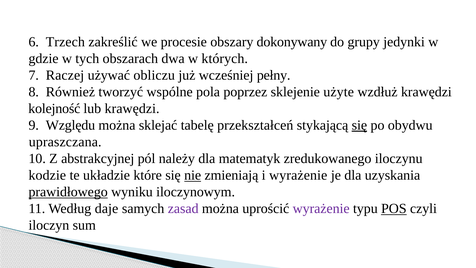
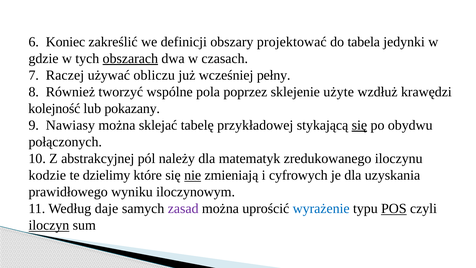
Trzech: Trzech -> Koniec (65, 42)
procesie: procesie -> definicji (184, 42)
dokonywany: dokonywany -> projektować (292, 42)
grupy: grupy -> tabela (364, 42)
obszarach underline: none -> present (130, 58)
których: których -> czasach (225, 58)
lub krawędzi: krawędzi -> pokazany (132, 108)
Względu: Względu -> Nawiasy (70, 125)
przekształceń: przekształceń -> przykładowej (255, 125)
upraszczana: upraszczana -> połączonych (65, 142)
układzie: układzie -> dzielimy (107, 175)
i wyrażenie: wyrażenie -> cyfrowych (298, 175)
prawidłowego underline: present -> none (68, 192)
wyrażenie colour: purple -> blue (321, 208)
iloczyn underline: none -> present (49, 225)
